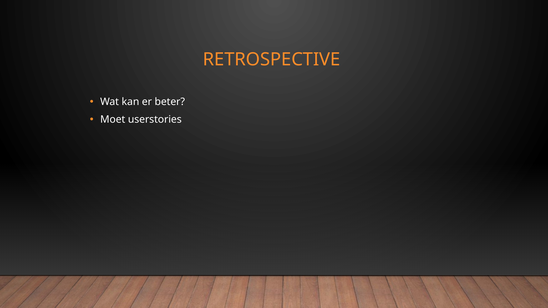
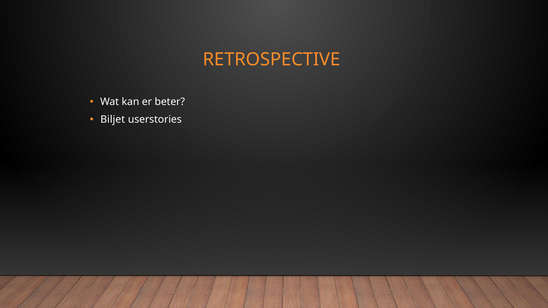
Moet: Moet -> Biljet (113, 120)
